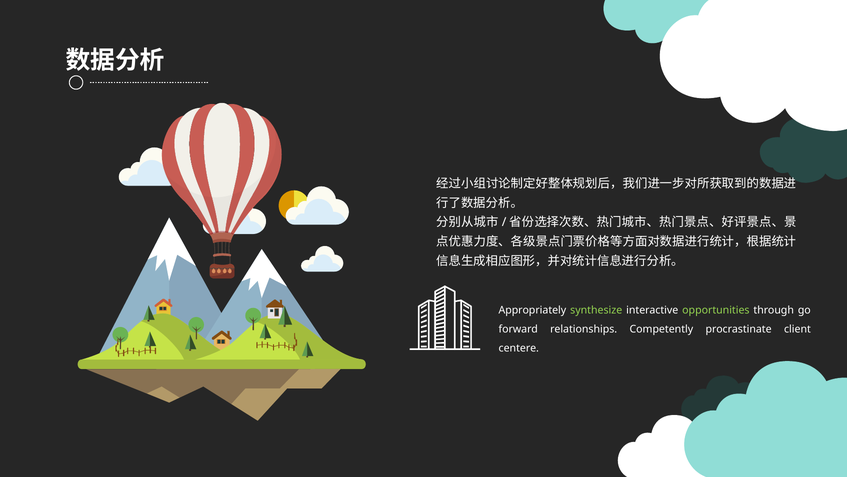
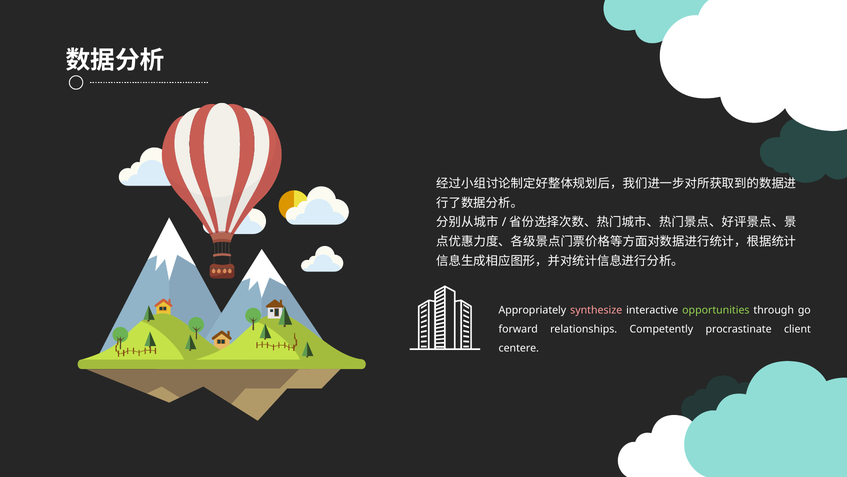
synthesize colour: light green -> pink (596, 310)
